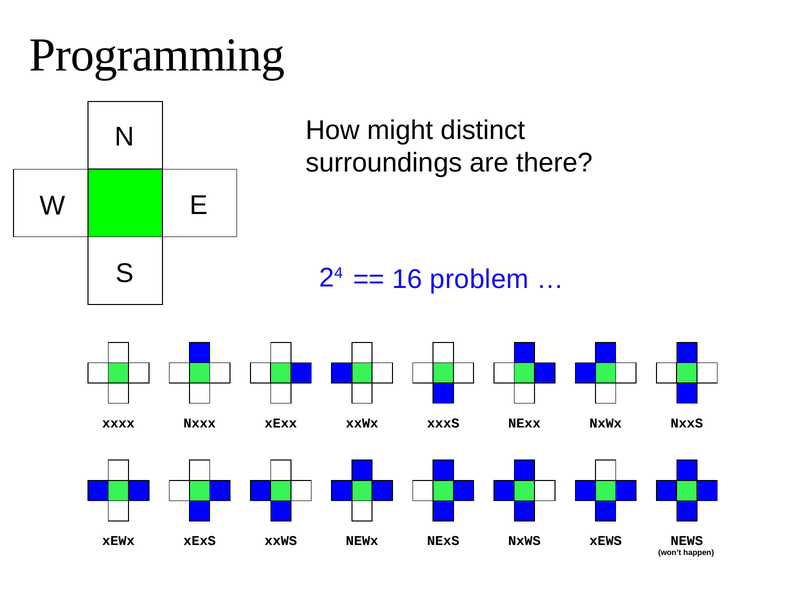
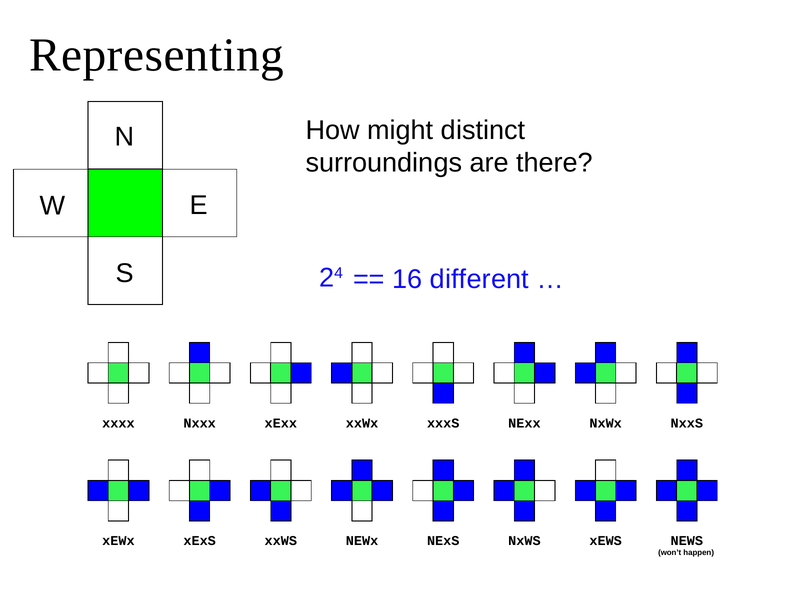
Programming: Programming -> Representing (157, 55)
problem: problem -> different (479, 279)
